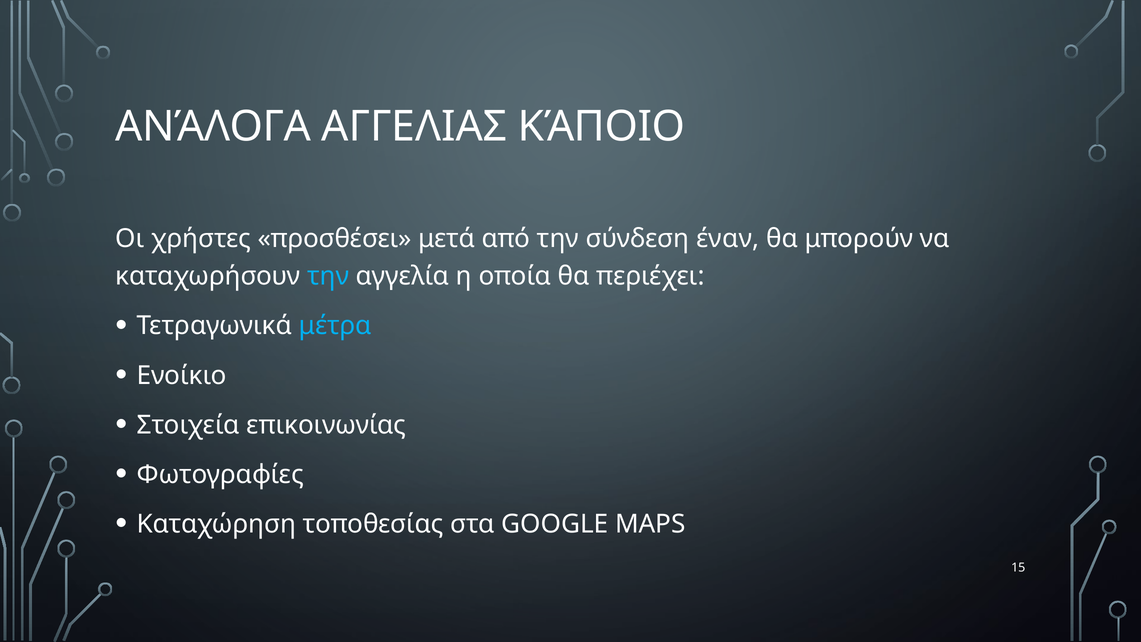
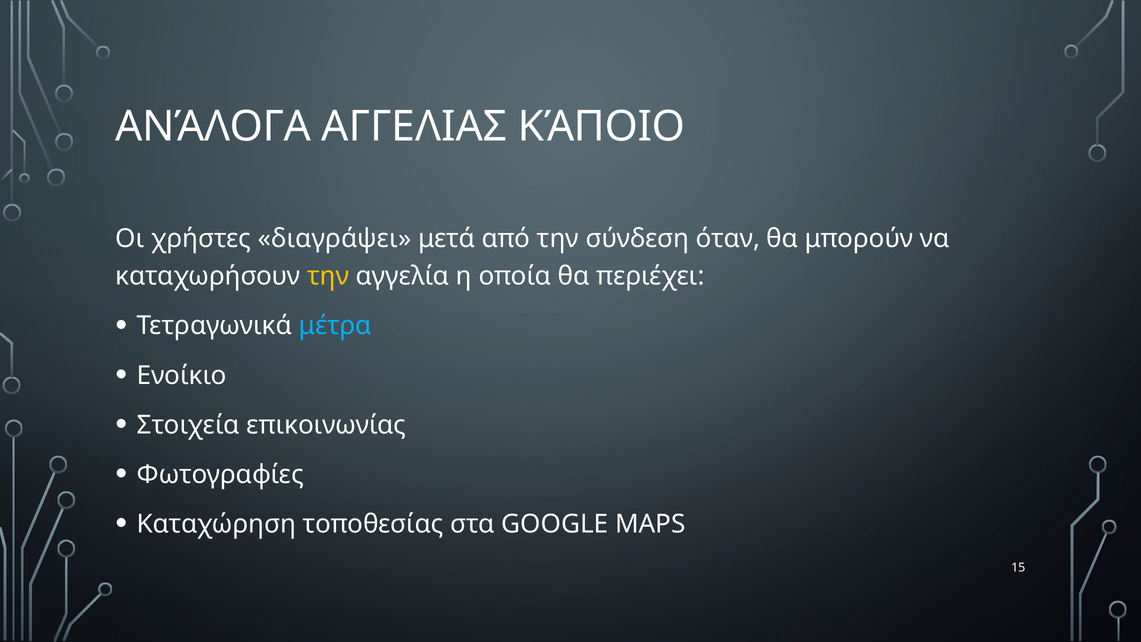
προσθέσει: προσθέσει -> διαγράψει (335, 239)
έναν: έναν -> όταν (728, 239)
την colour: light blue -> yellow (328, 276)
